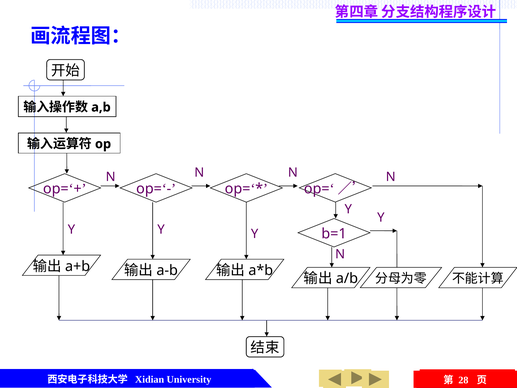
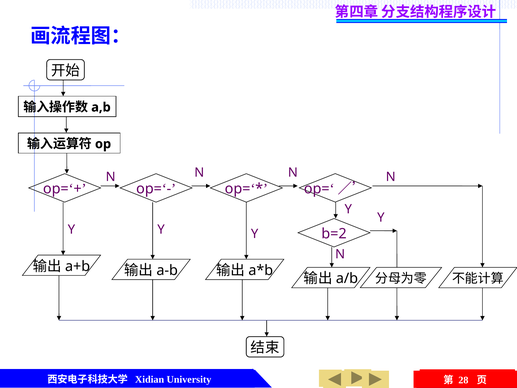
b=1: b=1 -> b=2 (334, 234)
